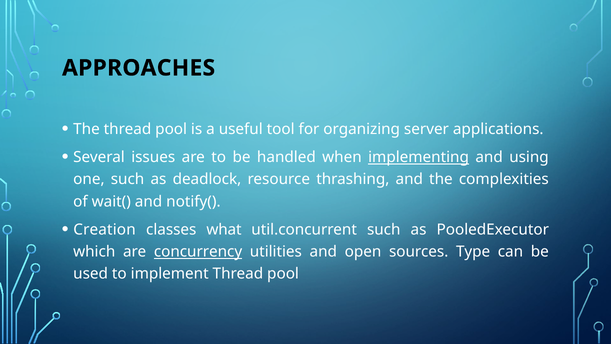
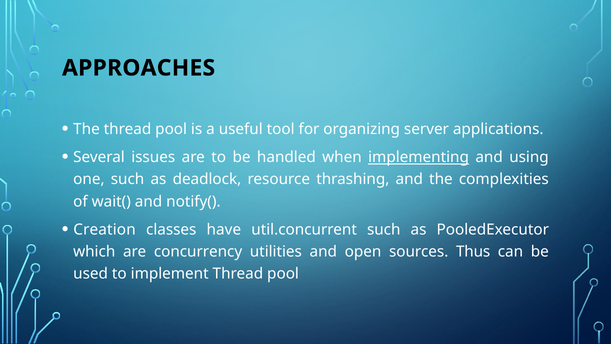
what: what -> have (224, 230)
concurrency underline: present -> none (198, 252)
Type: Type -> Thus (473, 252)
